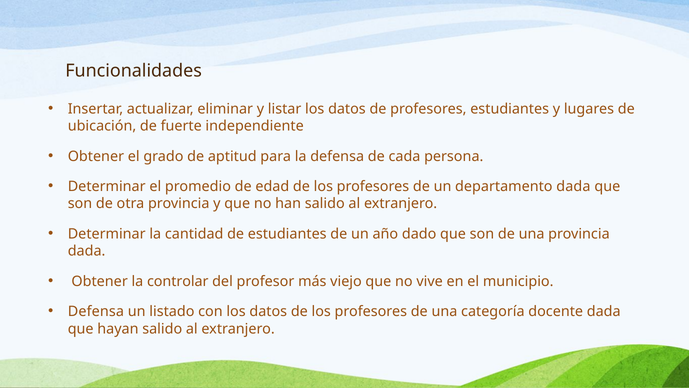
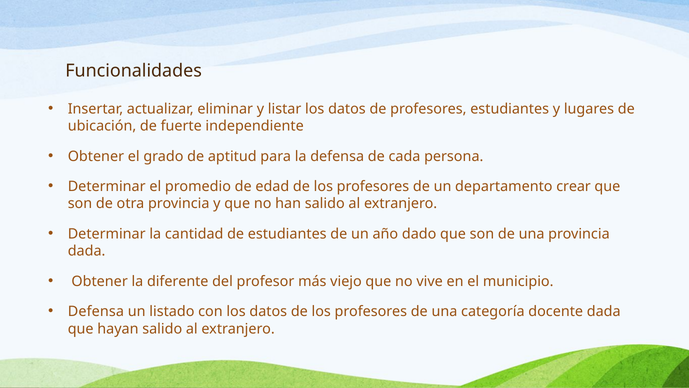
departamento dada: dada -> crear (574, 186)
controlar: controlar -> diferente (178, 281)
